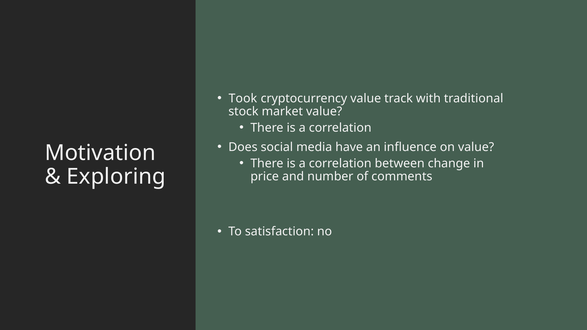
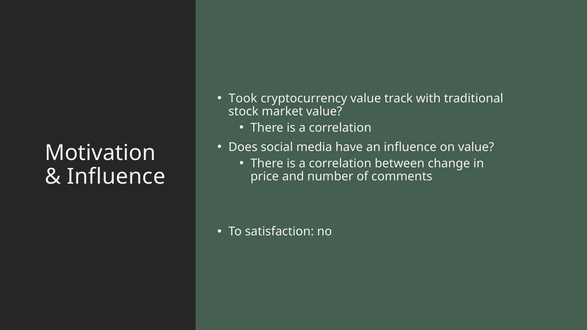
Exploring: Exploring -> Influence (116, 177)
